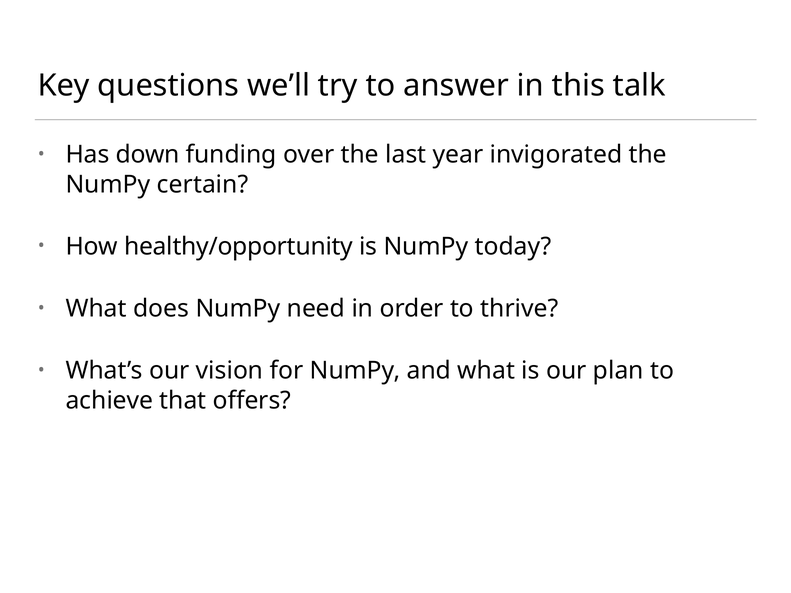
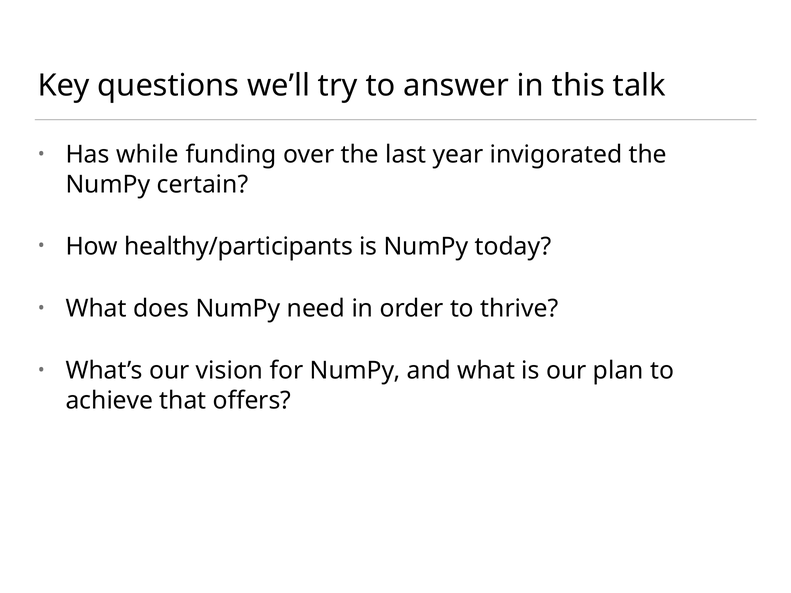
down: down -> while (147, 155)
healthy/opportunity: healthy/opportunity -> healthy/participants (239, 247)
